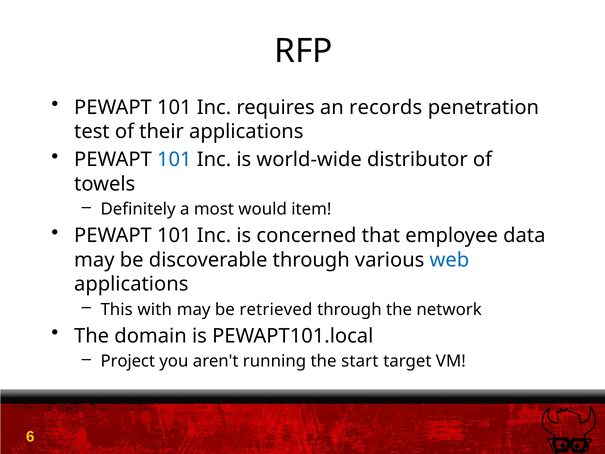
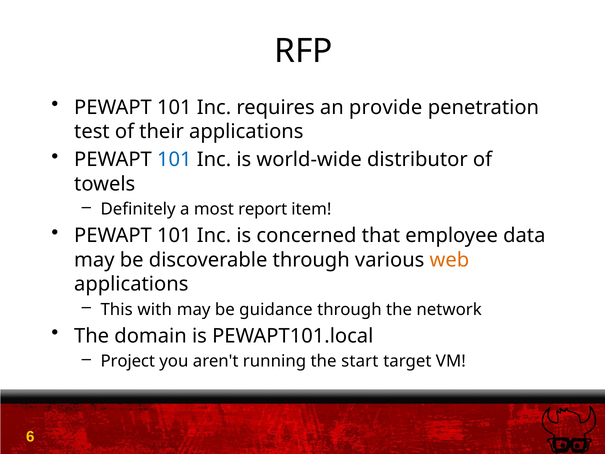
records: records -> provide (386, 107)
would: would -> report (263, 209)
web colour: blue -> orange (449, 260)
retrieved: retrieved -> guidance (276, 309)
